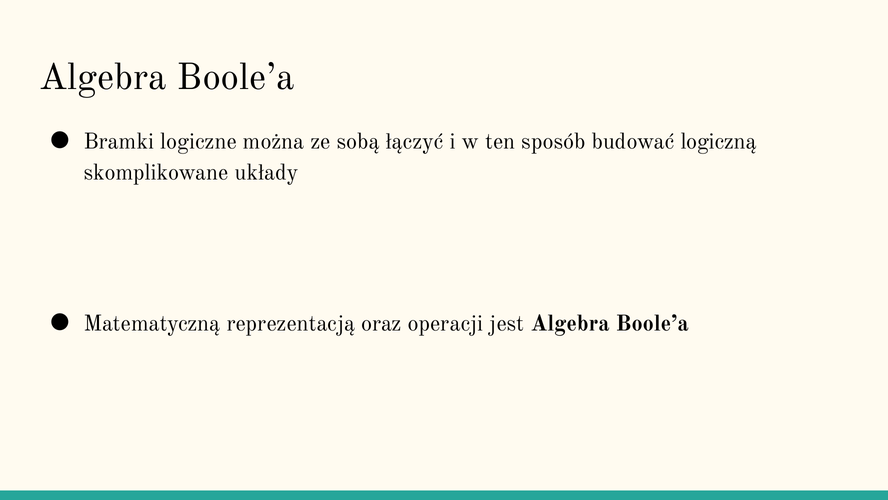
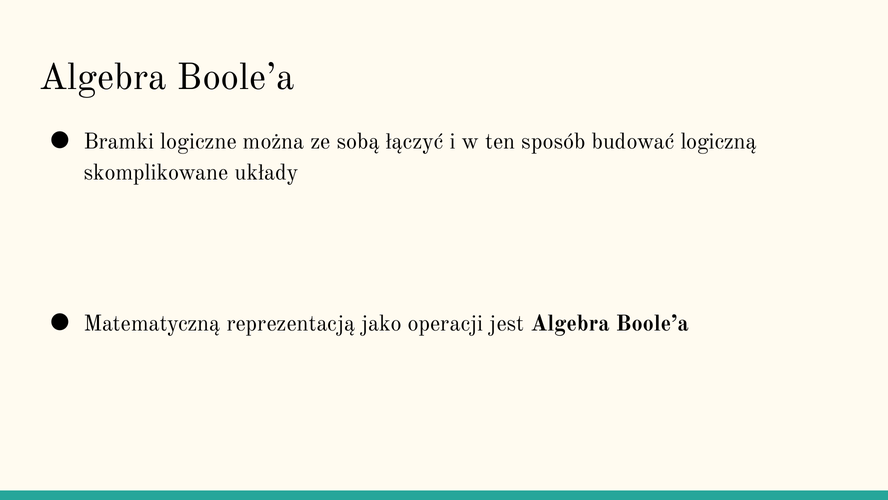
oraz: oraz -> jako (382, 323)
